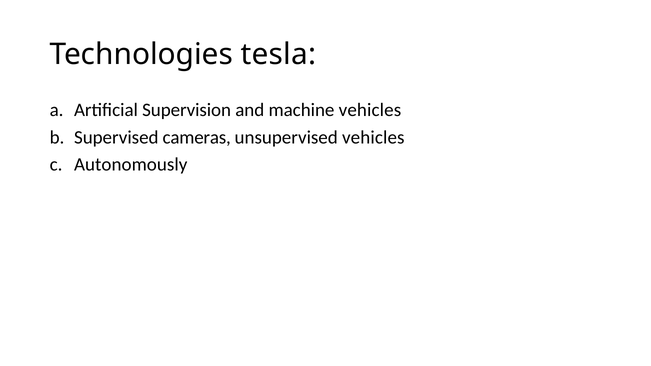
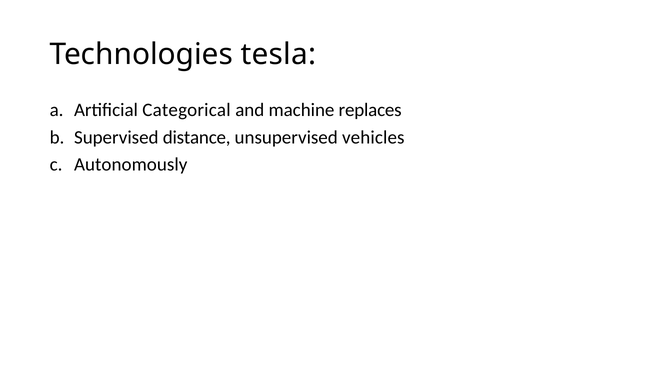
Supervision: Supervision -> Categorical (186, 110)
machine vehicles: vehicles -> replaces (370, 110)
cameras: cameras -> distance (197, 137)
